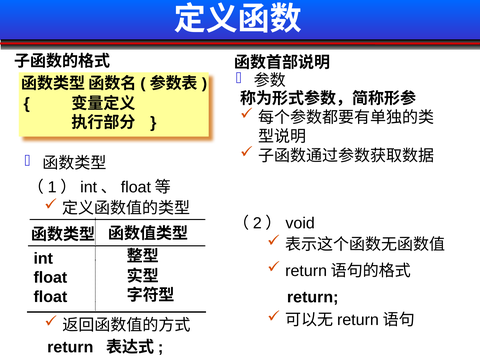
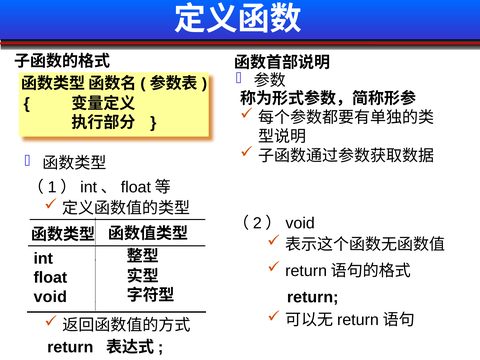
float: float -> void (50, 297)
